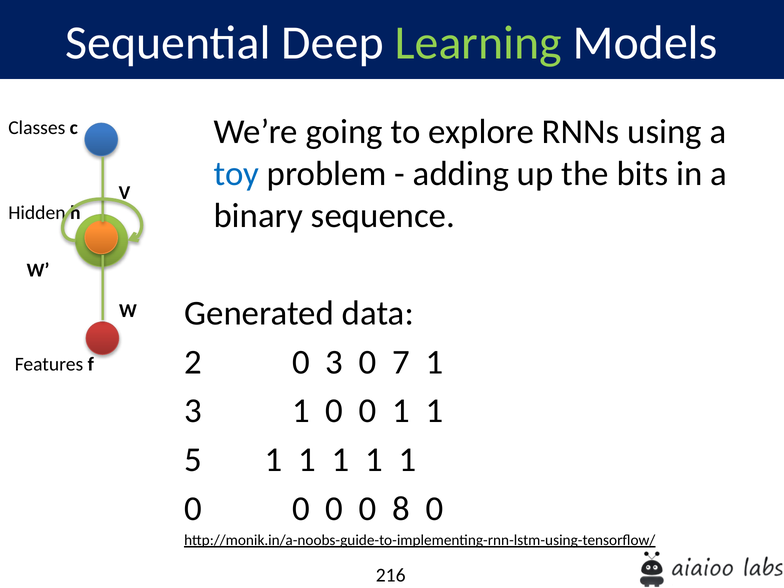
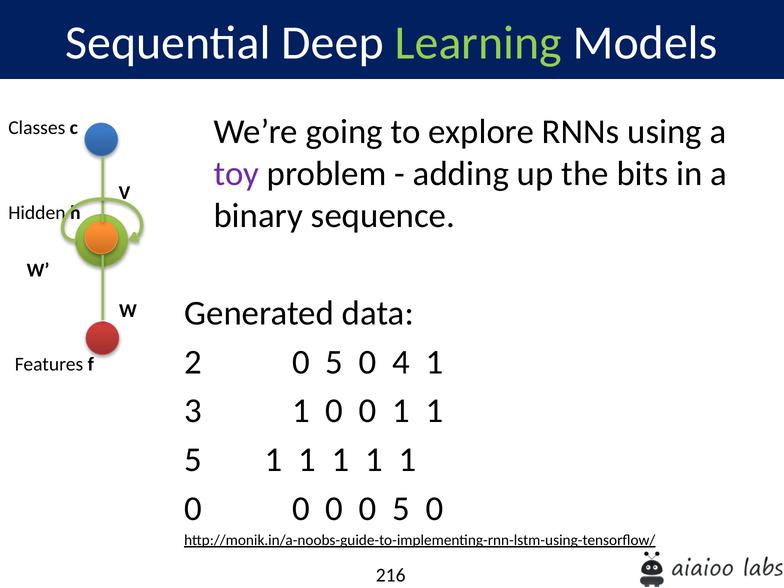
toy colour: blue -> purple (236, 174)
2 0 3: 3 -> 5 (334, 362)
7: 7 -> 4 (401, 362)
0 0 8: 8 -> 5 (401, 509)
